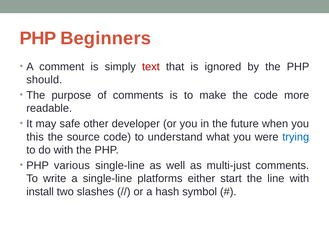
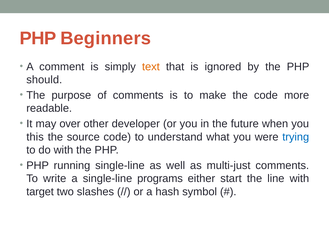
text colour: red -> orange (151, 67)
safe: safe -> over (70, 124)
various: various -> running (72, 165)
platforms: platforms -> programs (160, 178)
install: install -> target (40, 192)
